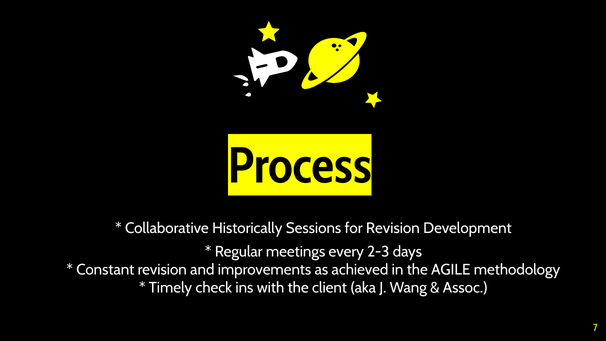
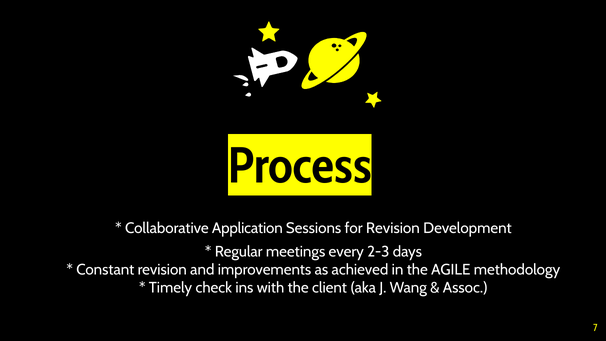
Historically: Historically -> Application (247, 228)
